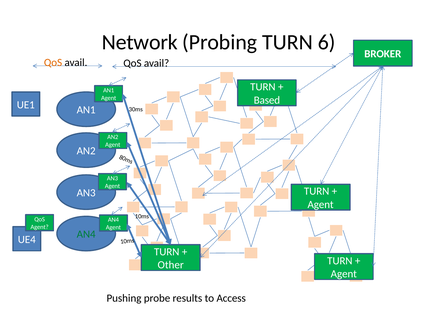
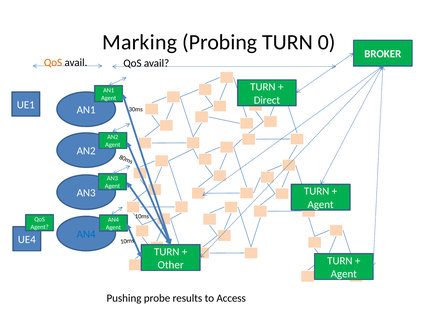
Network: Network -> Marking (140, 42)
6: 6 -> 0 (327, 42)
Based: Based -> Direct (267, 100)
AN4 colour: green -> blue (86, 234)
